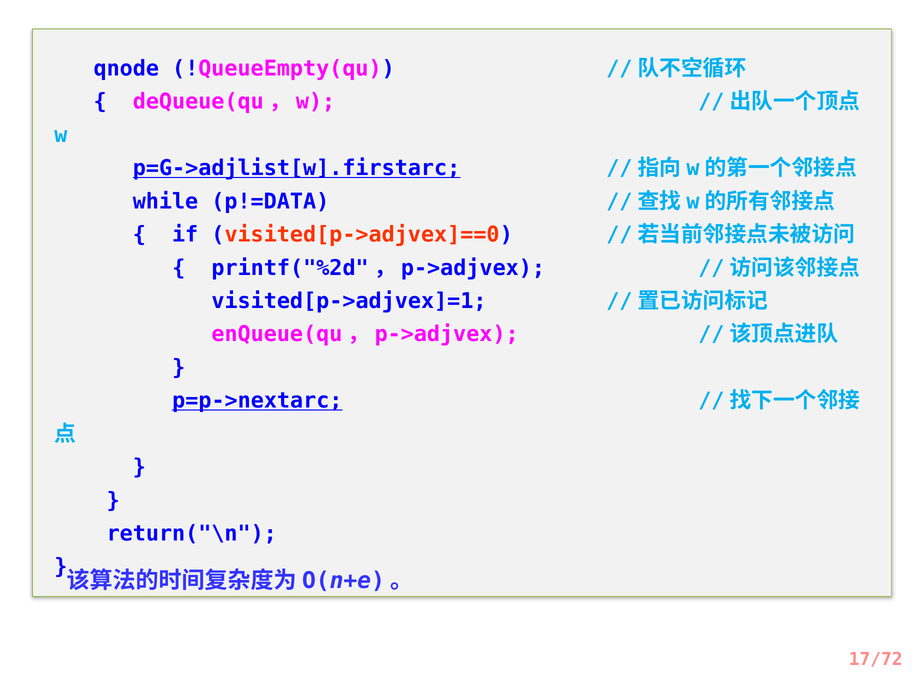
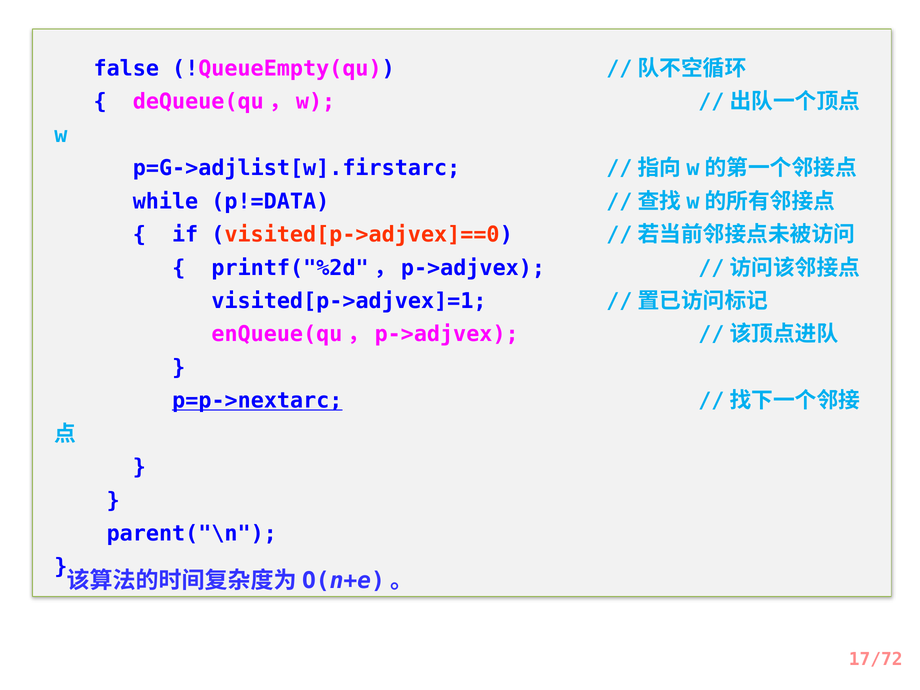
qnode: qnode -> false (126, 69)
p=G->adjlist[w].firstarc underline: present -> none (297, 168)
return("\n: return("\n -> parent("\n (192, 534)
